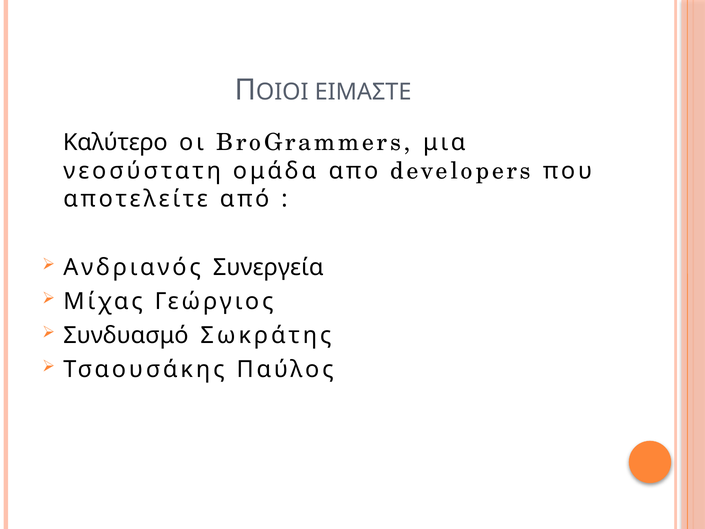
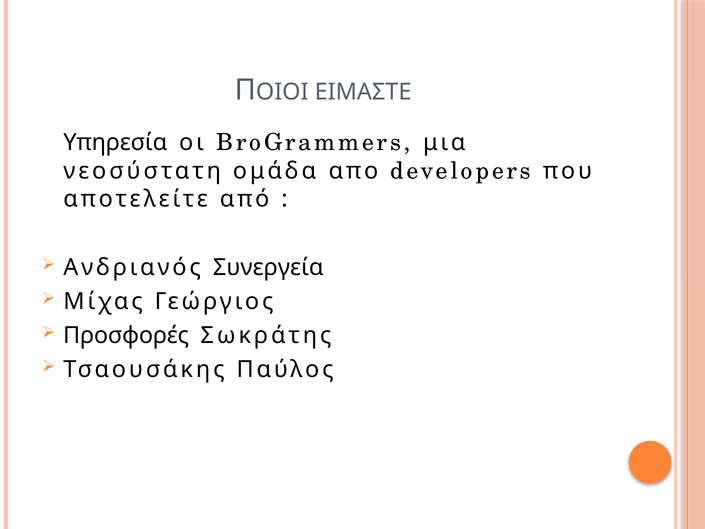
Καλύτερο: Καλύτερο -> Υπηρεσία (115, 143)
Συνδυασμό: Συνδυασμό -> Προσφορές (126, 335)
